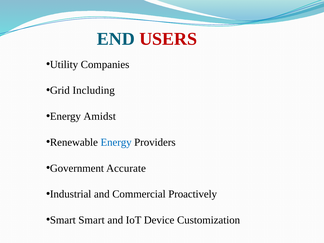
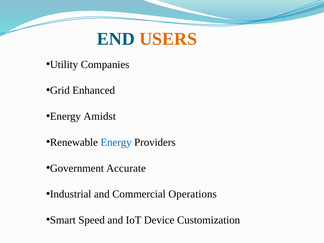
USERS colour: red -> orange (168, 39)
Including: Including -> Enhanced (94, 90)
Proactively: Proactively -> Operations (193, 194)
Smart Smart: Smart -> Speed (92, 220)
